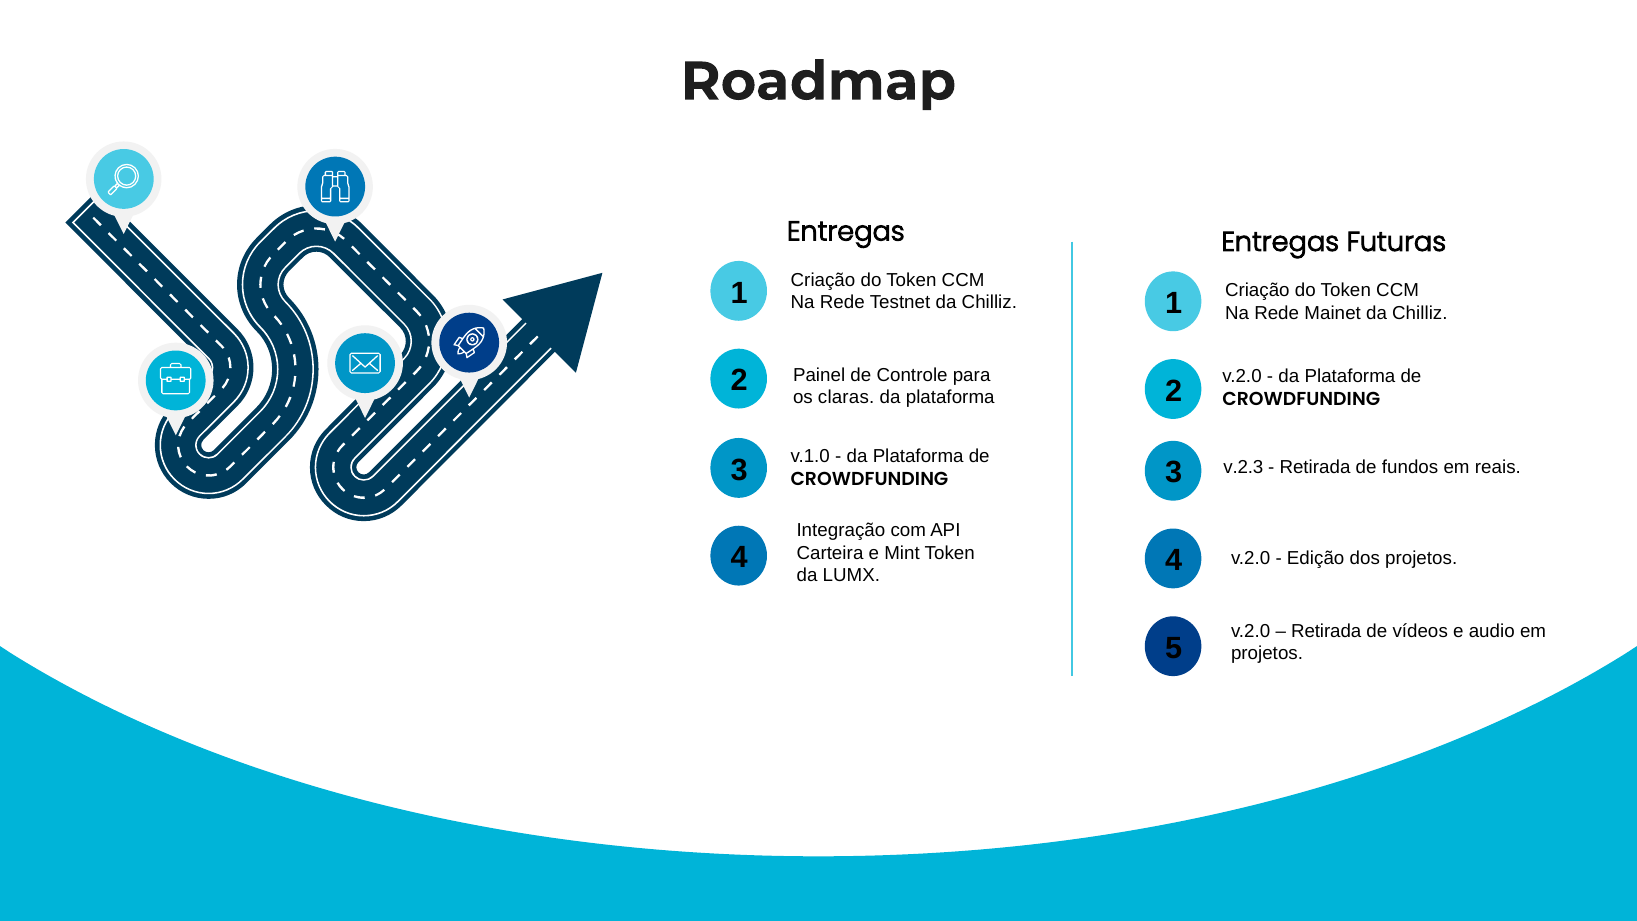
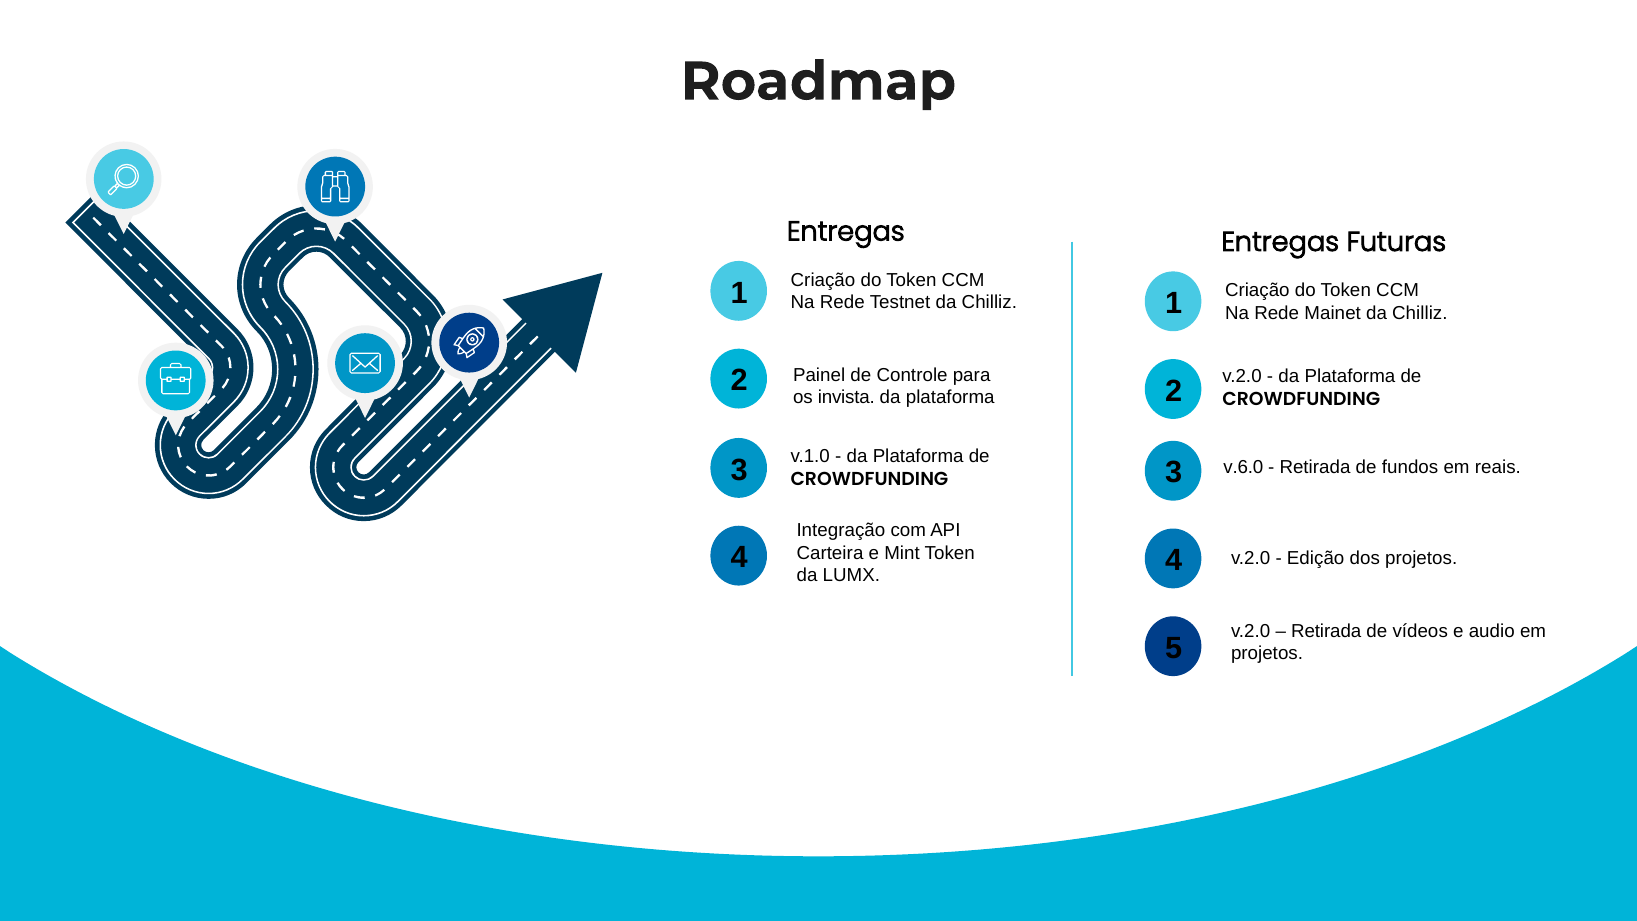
claras: claras -> invista (846, 398)
v.2.3: v.2.3 -> v.6.0 (1243, 467)
